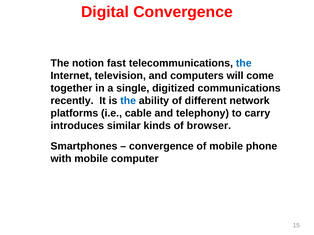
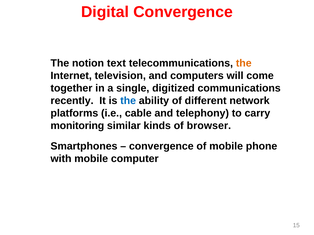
fast: fast -> text (116, 63)
the colour: blue -> orange (244, 63)
introduces: introduces -> monitoring (77, 126)
